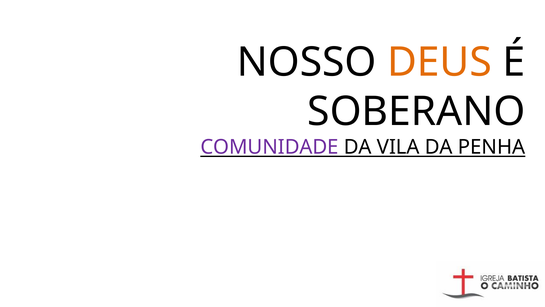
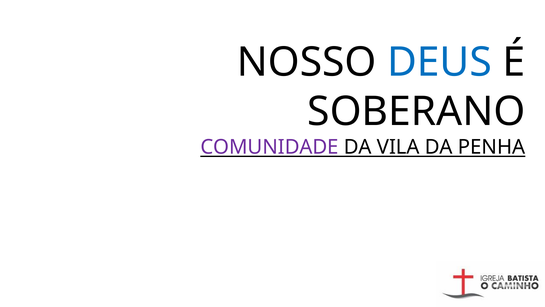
DEUS colour: orange -> blue (440, 62)
